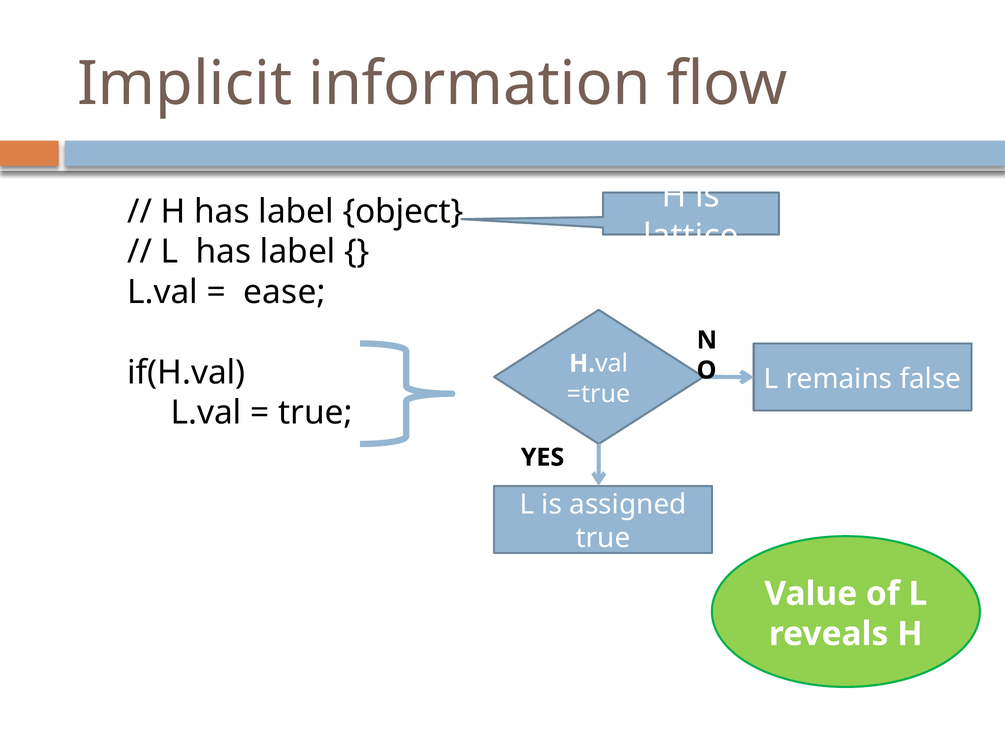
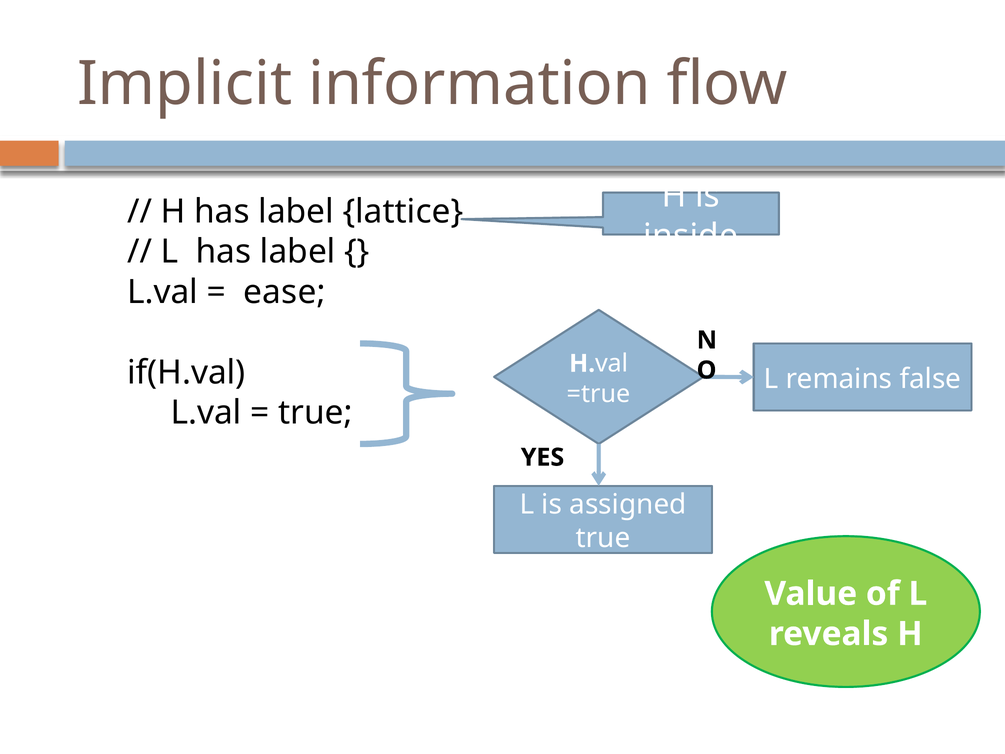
object: object -> lattice (403, 212)
lattice: lattice -> inside (691, 236)
